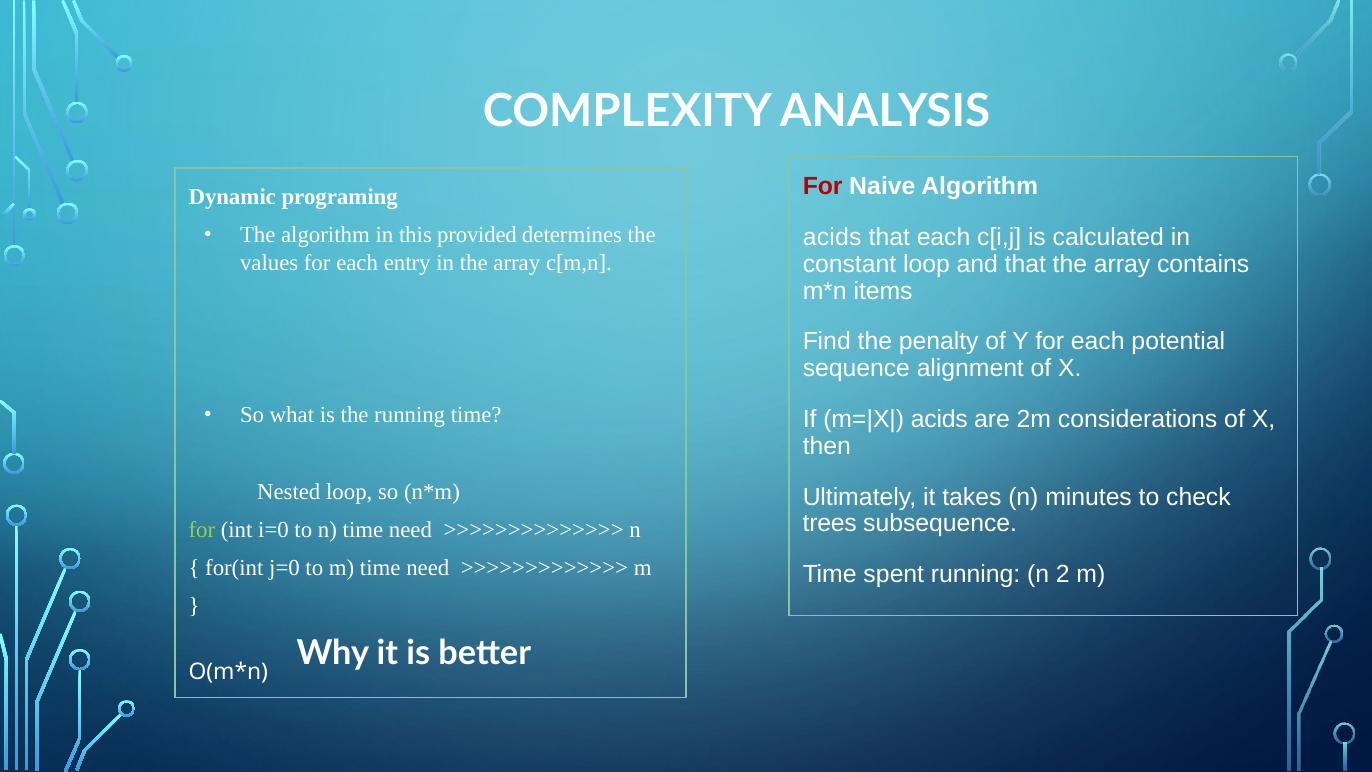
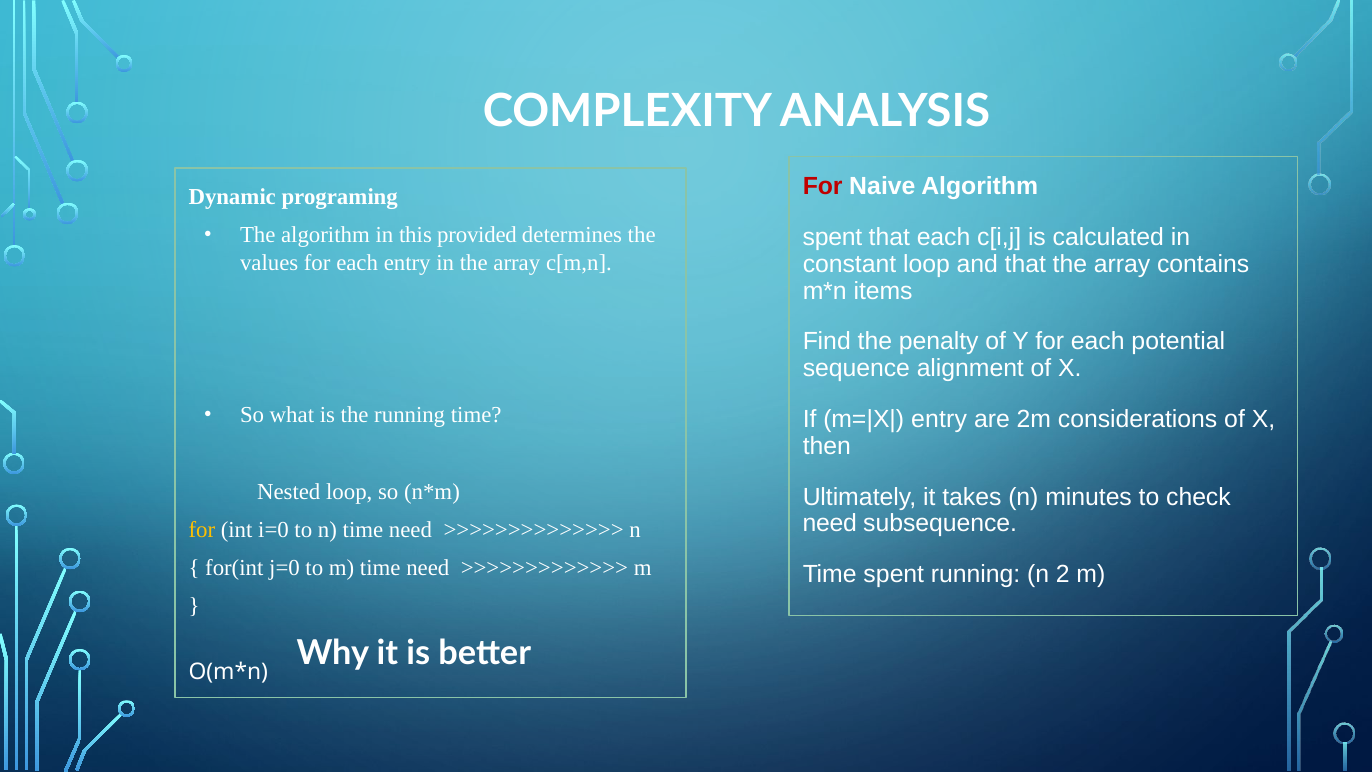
acids: acids -> spent (832, 237)
acids: acids -> entry (939, 419)
trees: trees -> need (830, 524)
for colour: light green -> yellow (202, 530)
